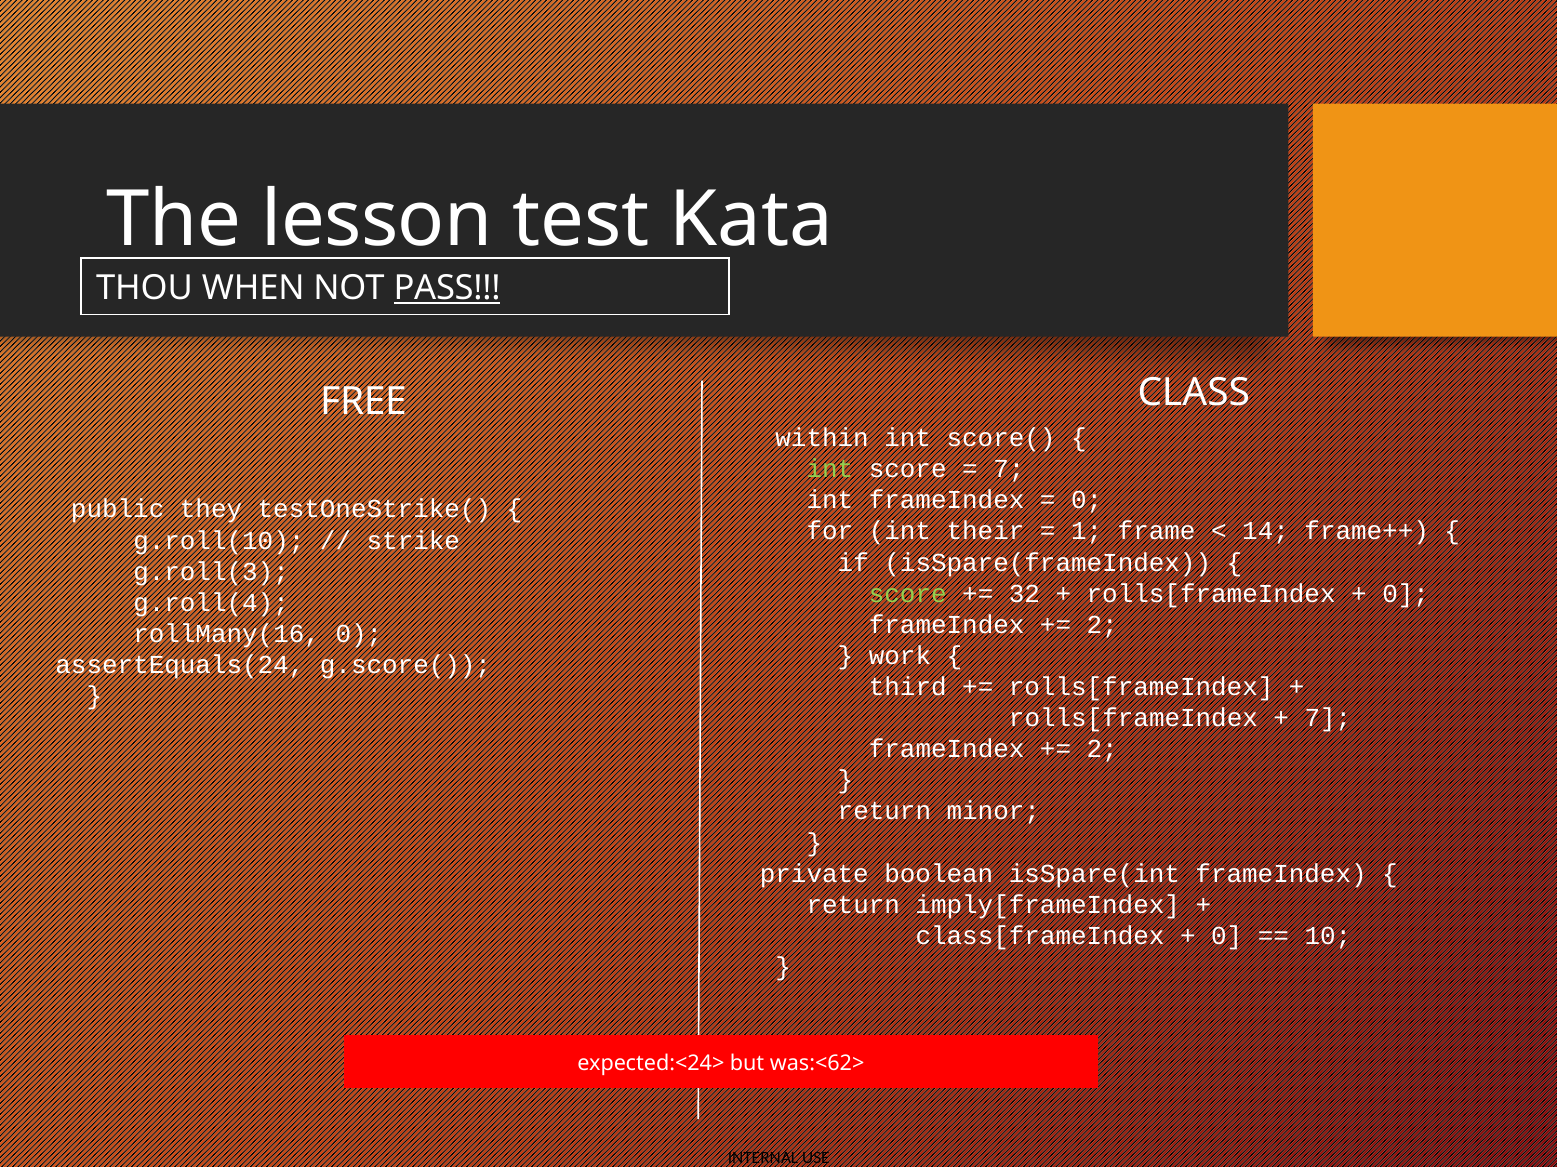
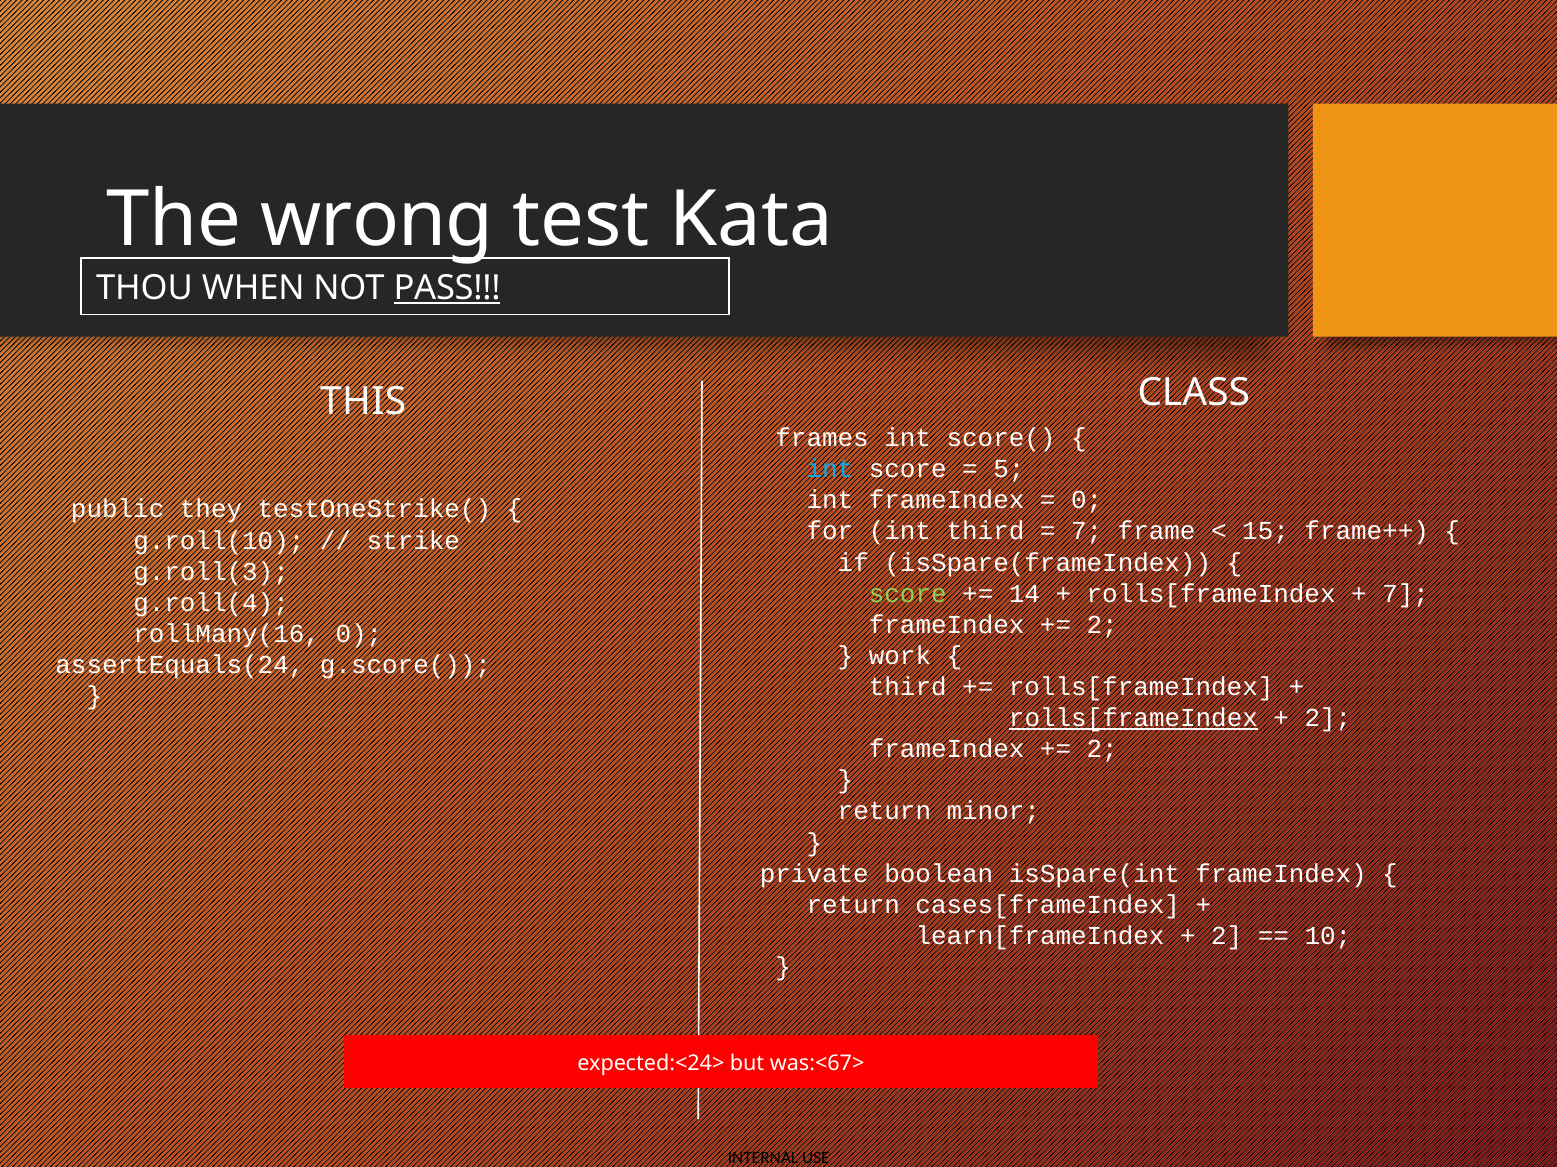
lesson: lesson -> wrong (377, 220)
FREE: FREE -> THIS (363, 402)
within: within -> frames (822, 438)
int colour: light green -> light blue (830, 469)
7: 7 -> 5 (1009, 469)
int their: their -> third (985, 532)
1: 1 -> 7 (1087, 532)
14: 14 -> 15 (1266, 532)
32: 32 -> 14 (1024, 594)
0: 0 -> 7 (1406, 594)
rolls[frameIndex underline: none -> present (1133, 719)
7: 7 -> 2 (1328, 719)
imply[frameIndex: imply[frameIndex -> cases[frameIndex (1048, 905)
class[frameIndex: class[frameIndex -> learn[frameIndex (1040, 936)
0: 0 -> 2 (1227, 936)
was:<62>: was:<62> -> was:<67> (817, 1064)
